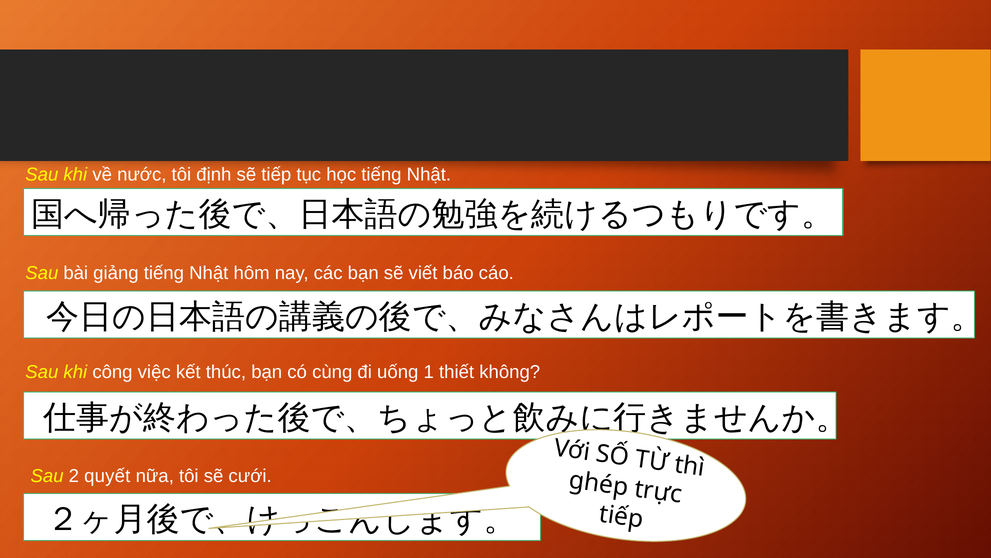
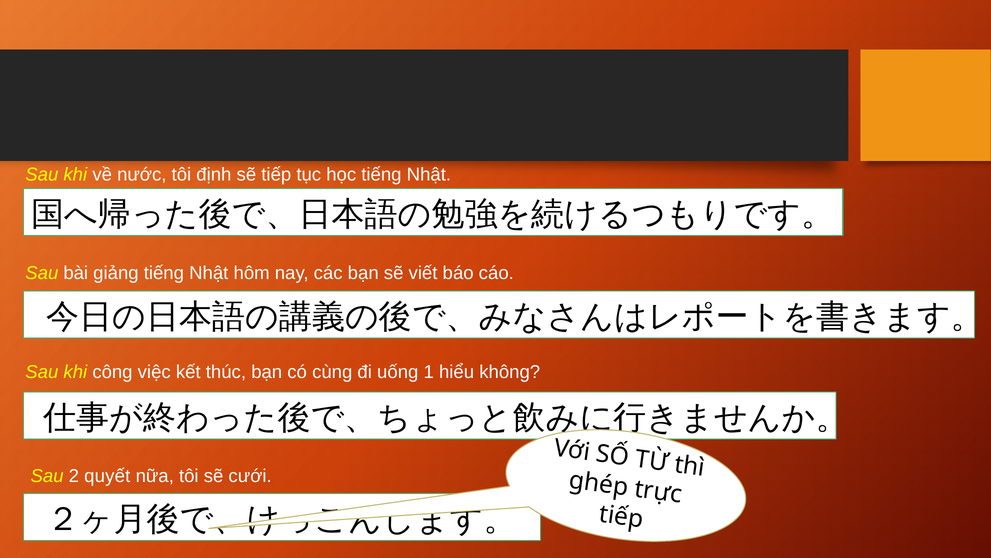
thiết: thiết -> hiểu (457, 372)
